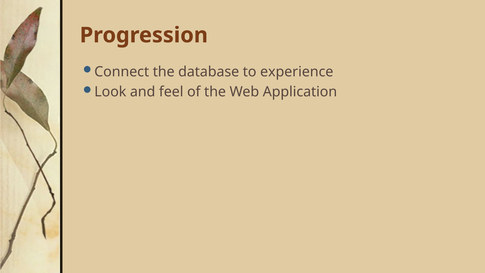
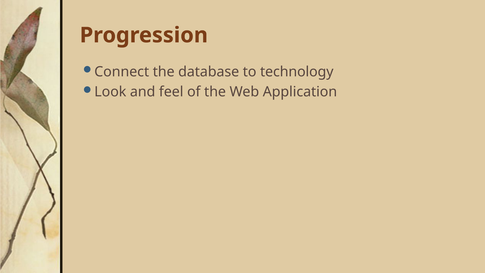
experience: experience -> technology (297, 72)
